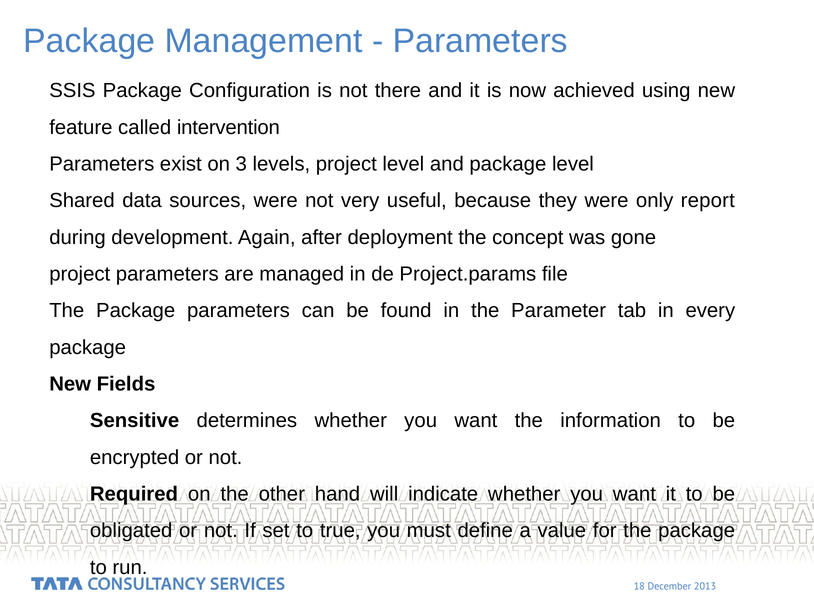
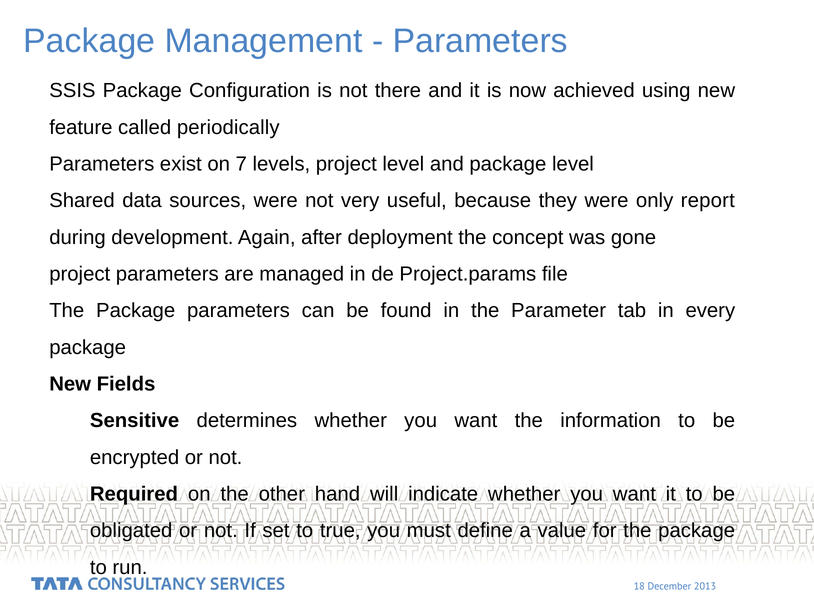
intervention: intervention -> periodically (228, 127)
3: 3 -> 7 (241, 164)
